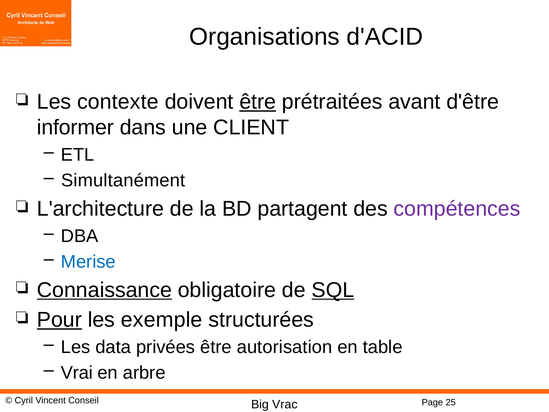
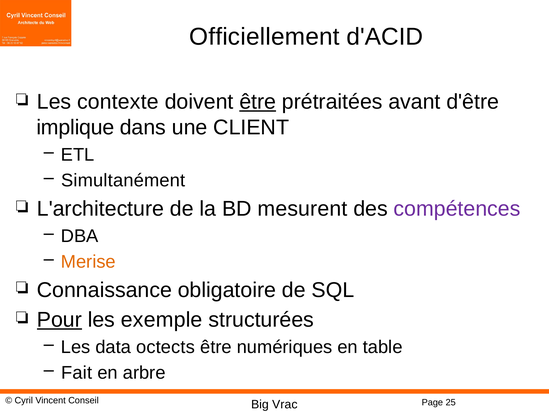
Organisations: Organisations -> Officiellement (264, 37)
informer: informer -> implique (75, 128)
partagent: partagent -> mesurent (302, 209)
Merise colour: blue -> orange (88, 261)
Connaissance underline: present -> none (104, 290)
SQL underline: present -> none (333, 290)
privées: privées -> octects (166, 347)
autorisation: autorisation -> numériques (285, 347)
Vrai: Vrai -> Fait (77, 373)
